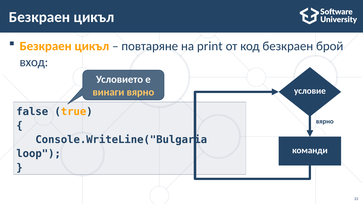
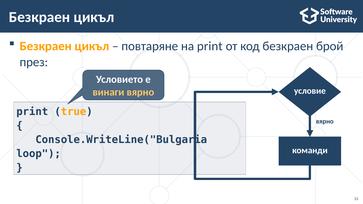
вход: вход -> през (34, 62)
false: false -> print (32, 112)
